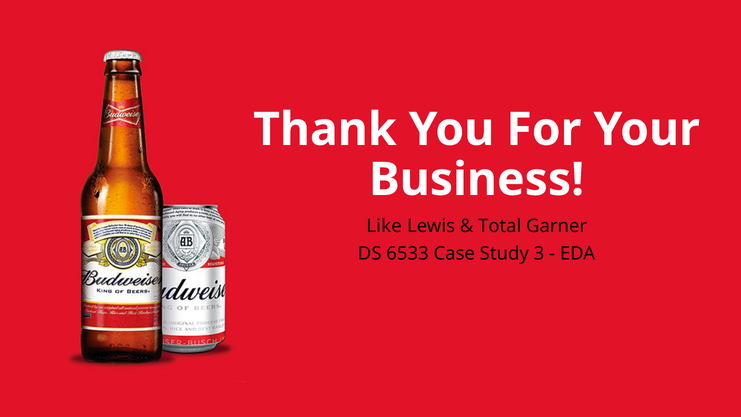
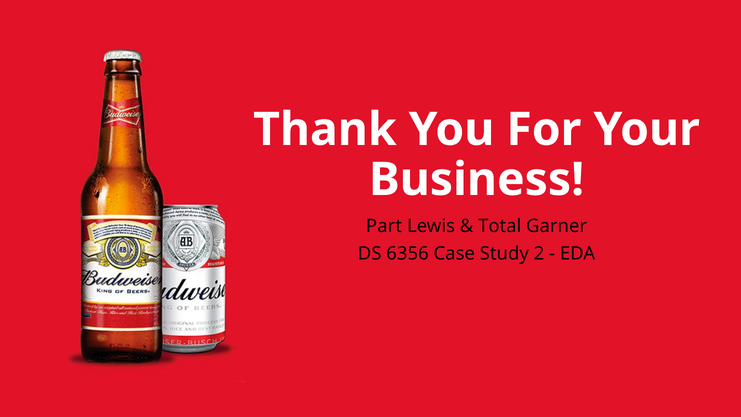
Like: Like -> Part (384, 226)
6533: 6533 -> 6356 (408, 254)
3: 3 -> 2 (539, 254)
